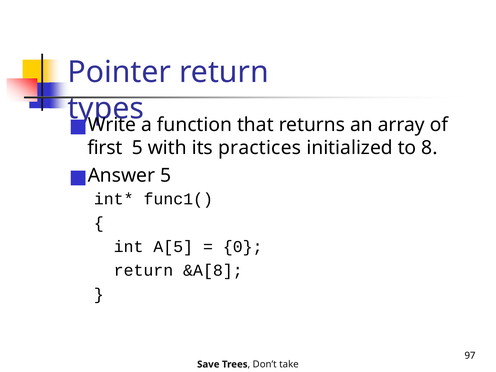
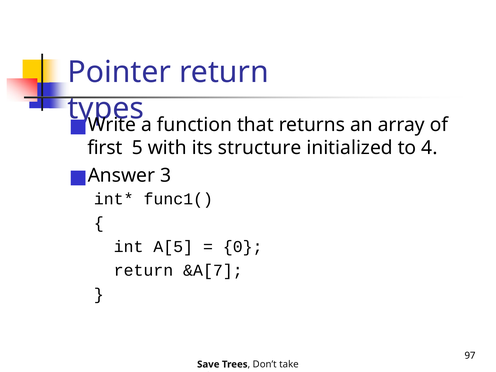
practices: practices -> structure (260, 148)
8: 8 -> 4 (429, 148)
Answer 5: 5 -> 3 (166, 176)
&A[8: &A[8 -> &A[7 (213, 271)
